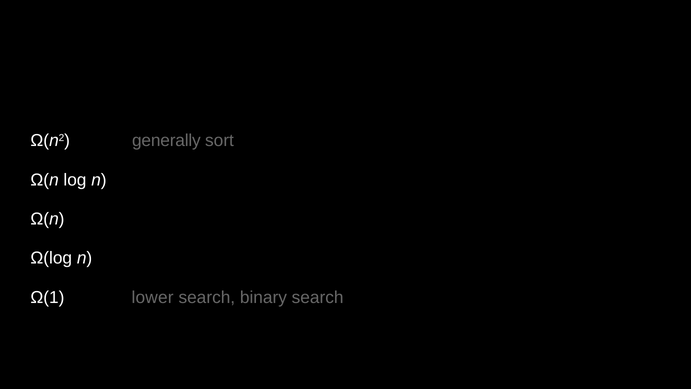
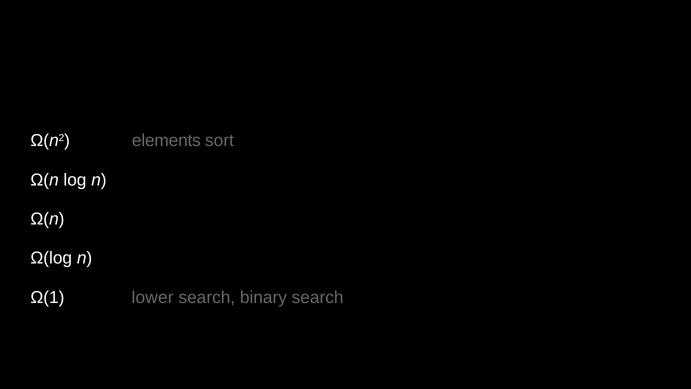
generally: generally -> elements (166, 141)
